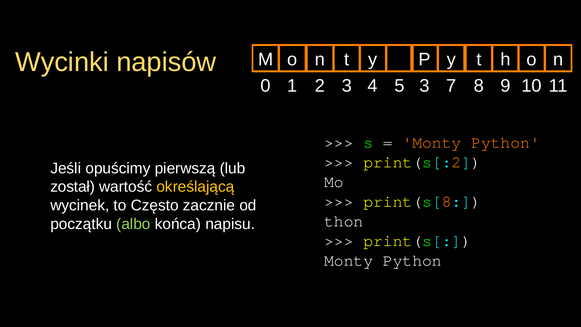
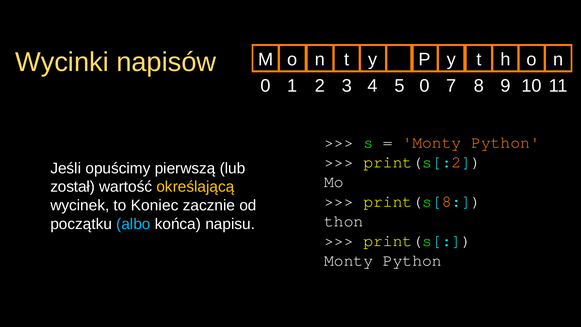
5 3: 3 -> 0 (424, 86)
Często: Często -> Koniec (155, 205)
albo colour: light green -> light blue (133, 224)
